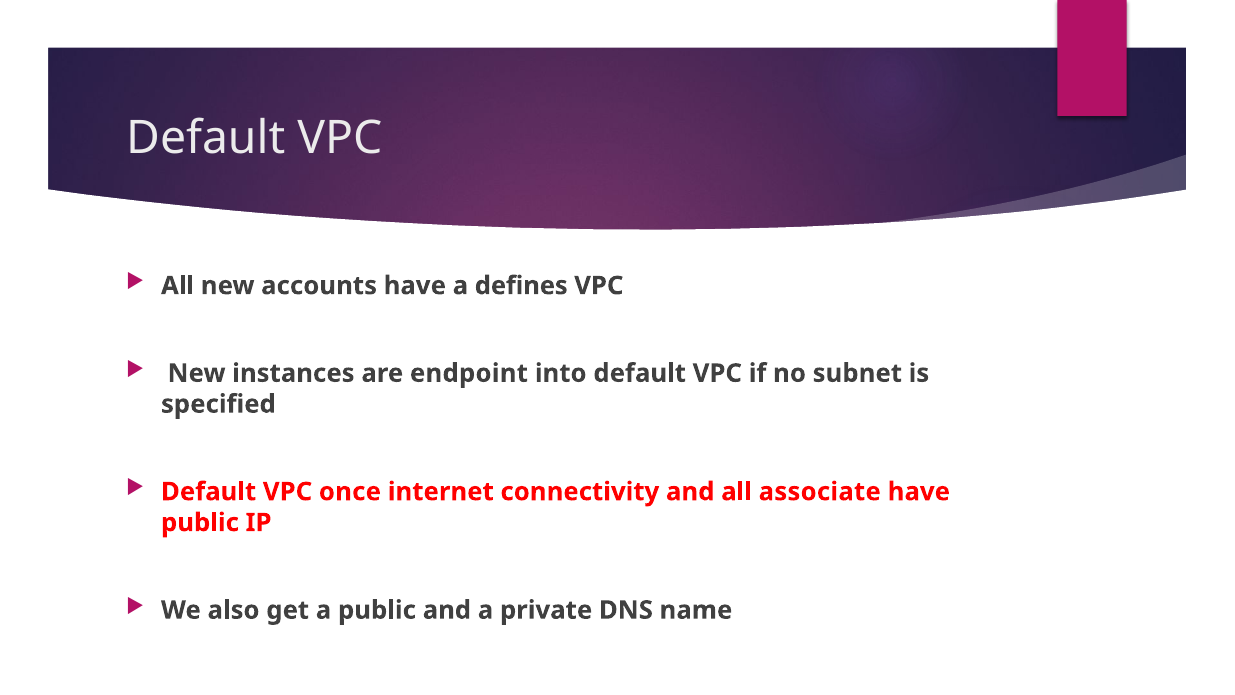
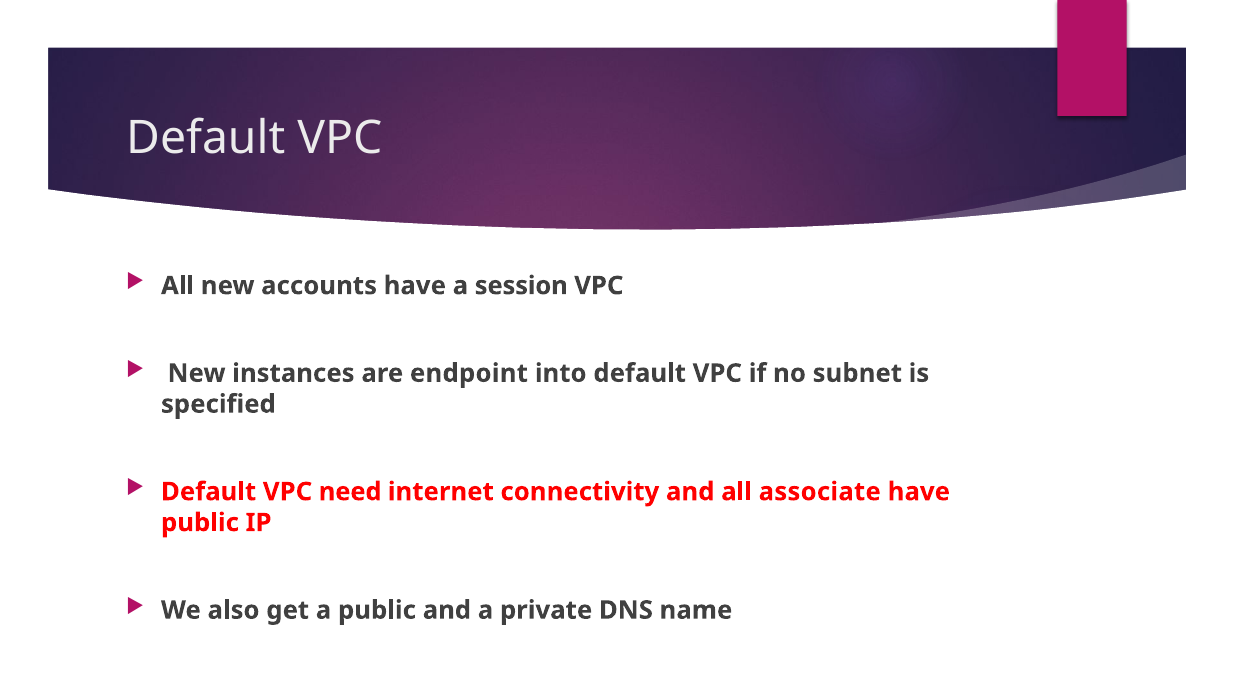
defines: defines -> session (521, 286)
once: once -> need (350, 492)
